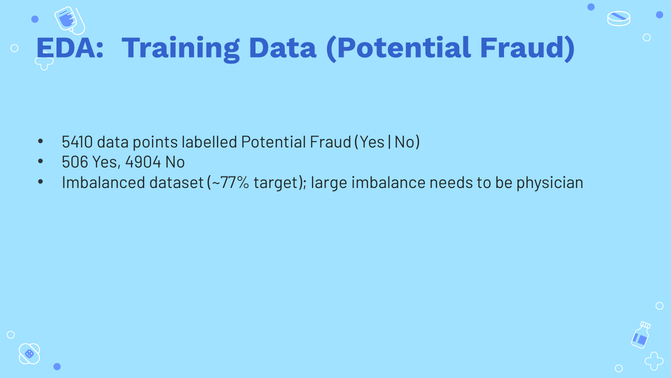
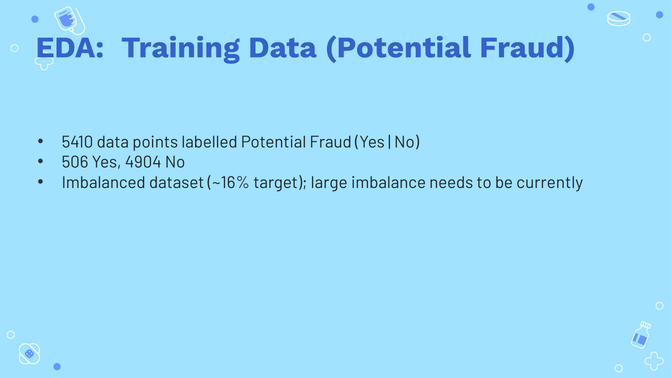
~77%: ~77% -> ~16% (229, 182)
physician: physician -> currently (550, 182)
